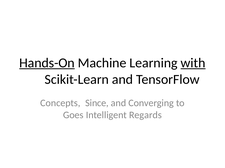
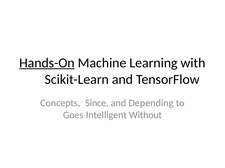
with underline: present -> none (193, 63)
Converging: Converging -> Depending (151, 103)
Regards: Regards -> Without (145, 115)
